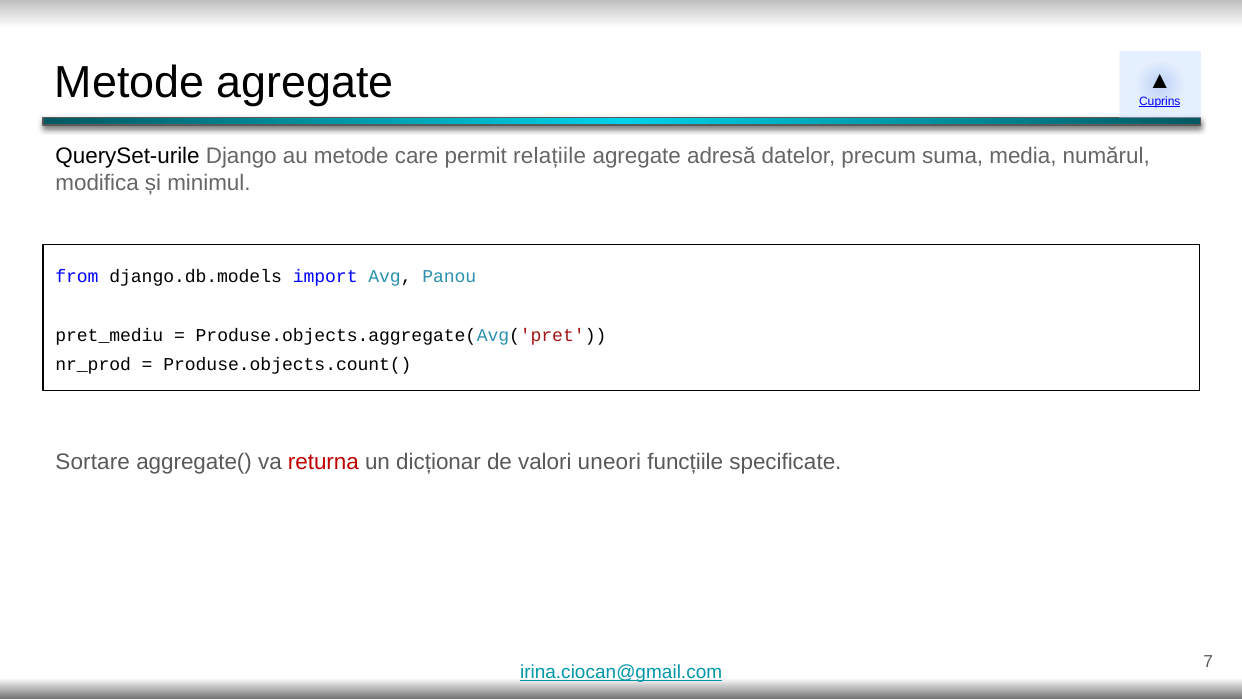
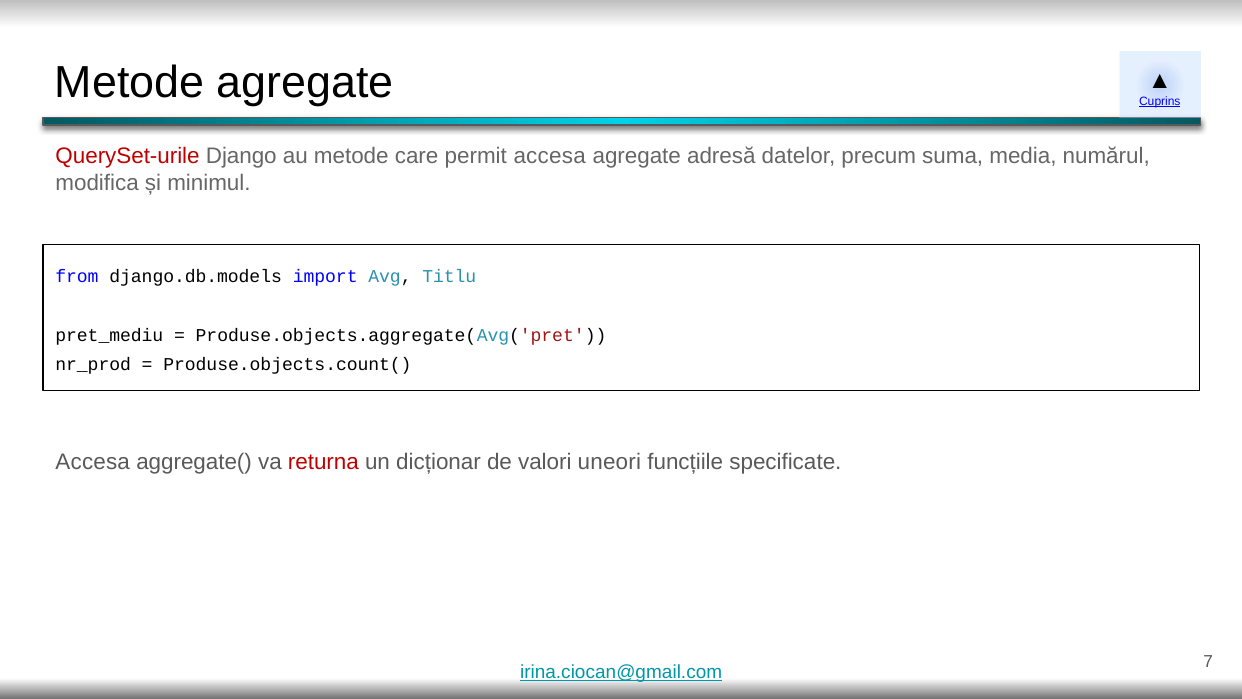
QuerySet-urile colour: black -> red (128, 156)
permit relațiile: relațiile -> accesa (550, 156)
Panou: Panou -> Titlu (449, 277)
Sortare: Sortare -> Accesa (93, 462)
